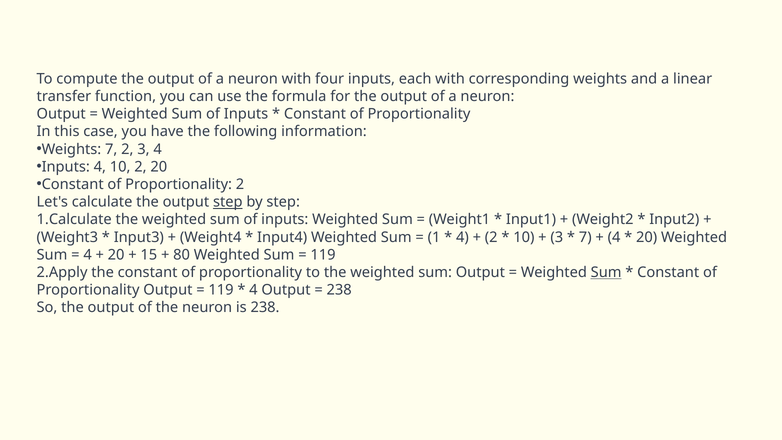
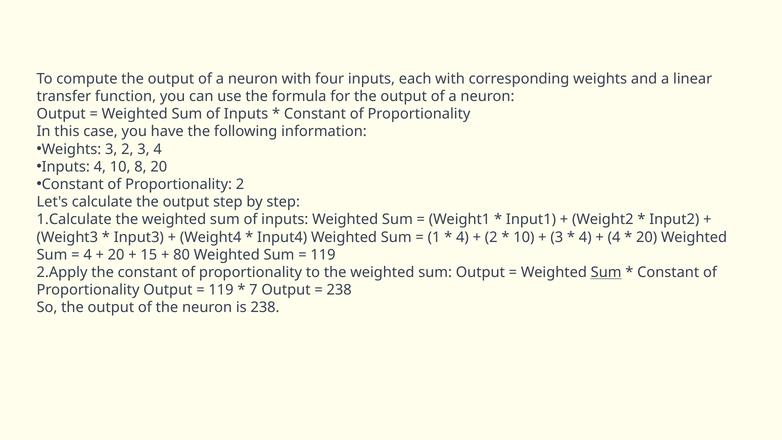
Weights 7: 7 -> 3 (111, 149)
10 2: 2 -> 8 (140, 167)
step underline: present -> none (228, 202)
7: 7 -> 4 (585, 237)
4: 4 -> 7 (253, 290)
